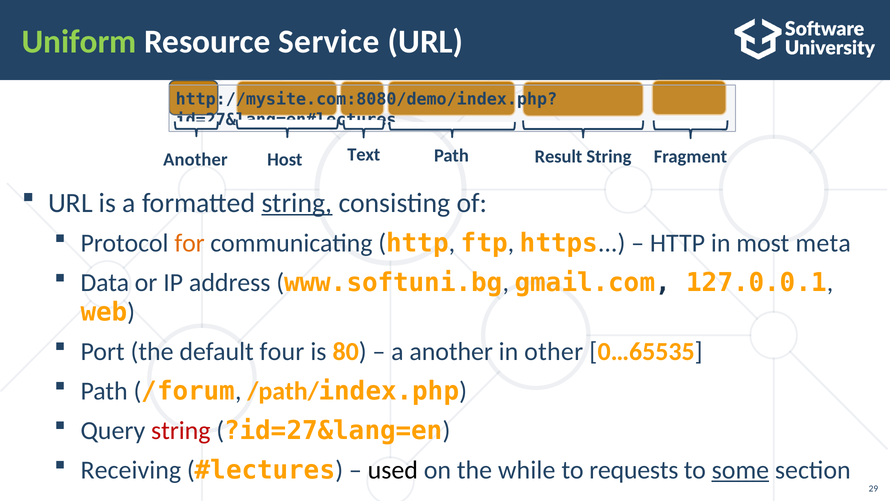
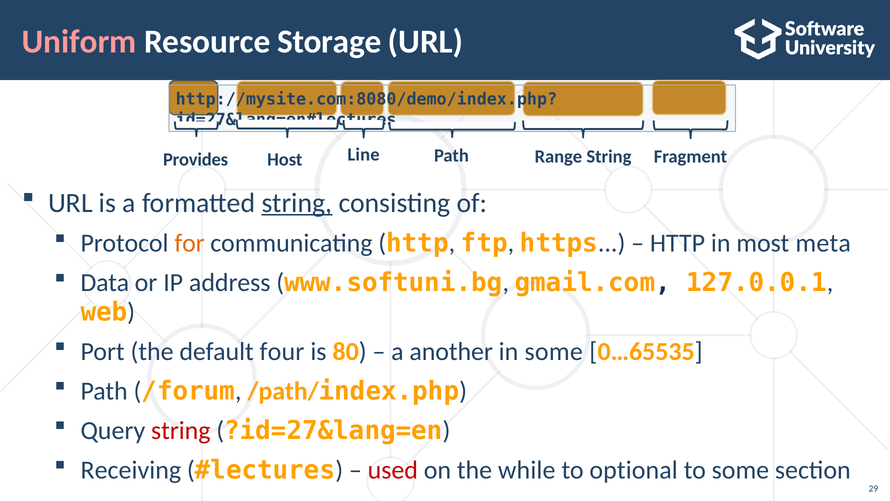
Uniform colour: light green -> pink (79, 42)
Service: Service -> Storage (329, 42)
Another: Another -> Provides (196, 160)
Text: Text -> Line (364, 155)
Result: Result -> Range (558, 157)
in other: other -> some (554, 351)
used colour: black -> red (393, 470)
requests: requests -> optional (634, 470)
some underline: present -> none (740, 470)
